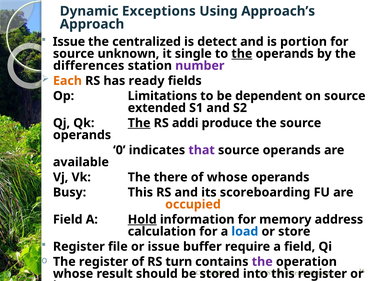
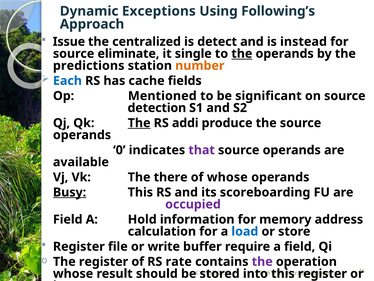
Approach’s: Approach’s -> Following’s (278, 11)
portion: portion -> instead (304, 42)
unknown: unknown -> eliminate (128, 54)
differences: differences -> predictions (89, 66)
number colour: purple -> orange (200, 66)
Each colour: orange -> blue (67, 81)
ready: ready -> cache (147, 81)
Limitations: Limitations -> Mentioned (162, 96)
dependent: dependent -> significant (268, 96)
extended: extended -> detection (157, 108)
Busy underline: none -> present (70, 192)
occupied colour: orange -> purple (193, 204)
Hold underline: present -> none (142, 219)
or issue: issue -> write (164, 246)
turn: turn -> rate (179, 261)
